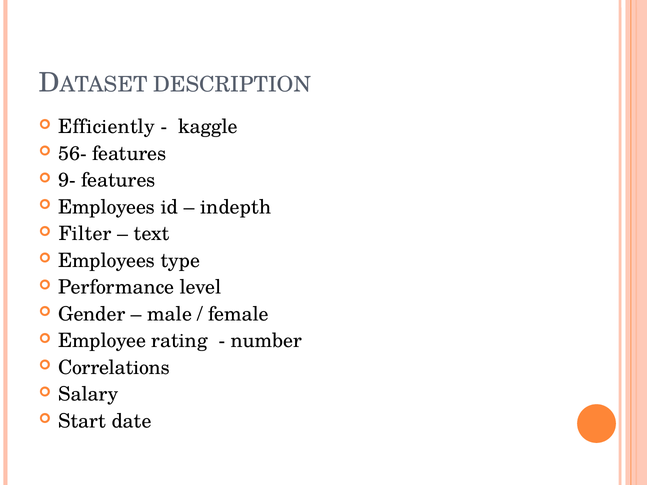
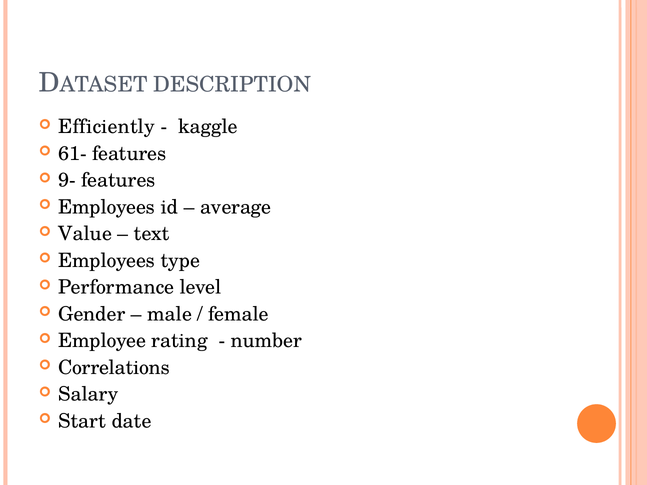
56-: 56- -> 61- (72, 154)
indepth: indepth -> average (236, 207)
Filter: Filter -> Value (85, 234)
